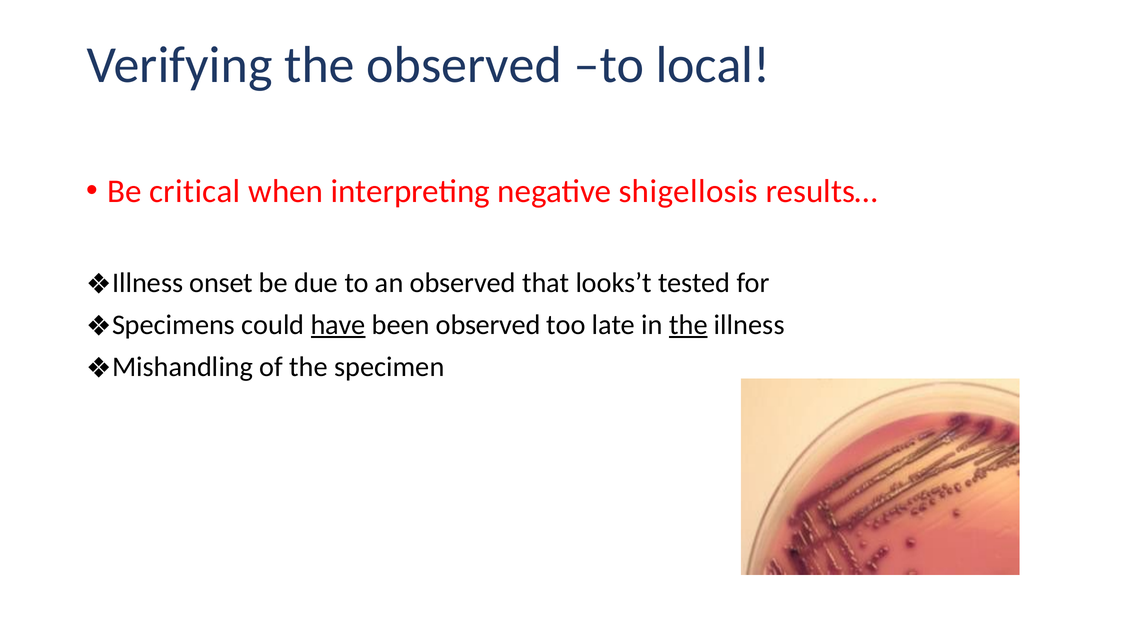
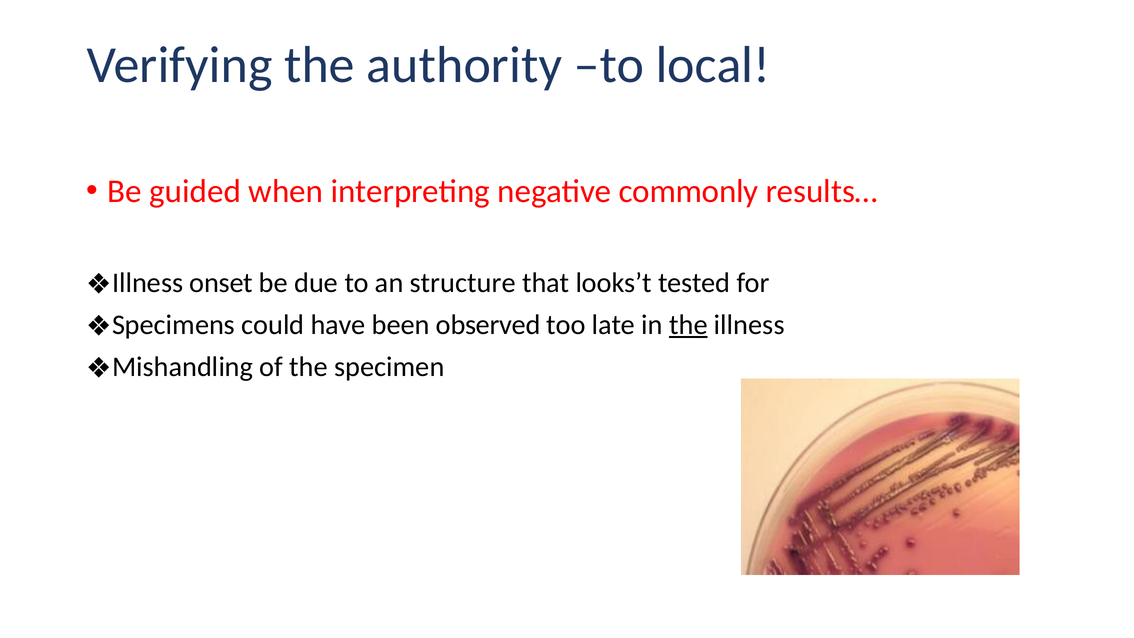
the observed: observed -> authority (464, 65)
critical: critical -> guided (195, 192)
shigellosis: shigellosis -> commonly (689, 192)
an observed: observed -> structure (463, 283)
have underline: present -> none (338, 325)
